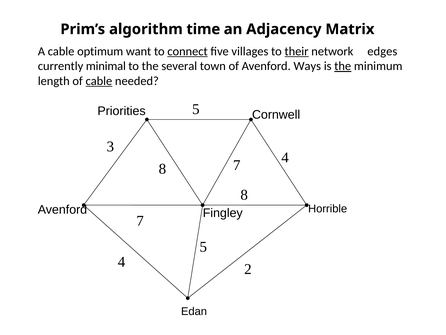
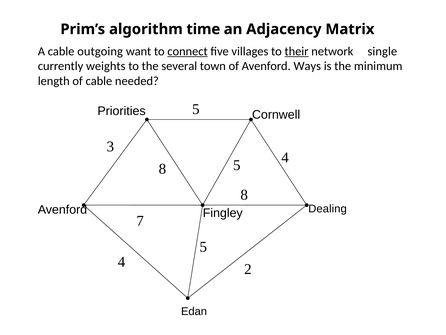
optimum: optimum -> outgoing (100, 51)
edges: edges -> single (382, 51)
minimal: minimal -> weights (106, 66)
the underline: present -> none (343, 66)
cable underline: present -> none (99, 81)
8 7: 7 -> 5 (237, 165)
Horrible: Horrible -> Dealing (328, 208)
